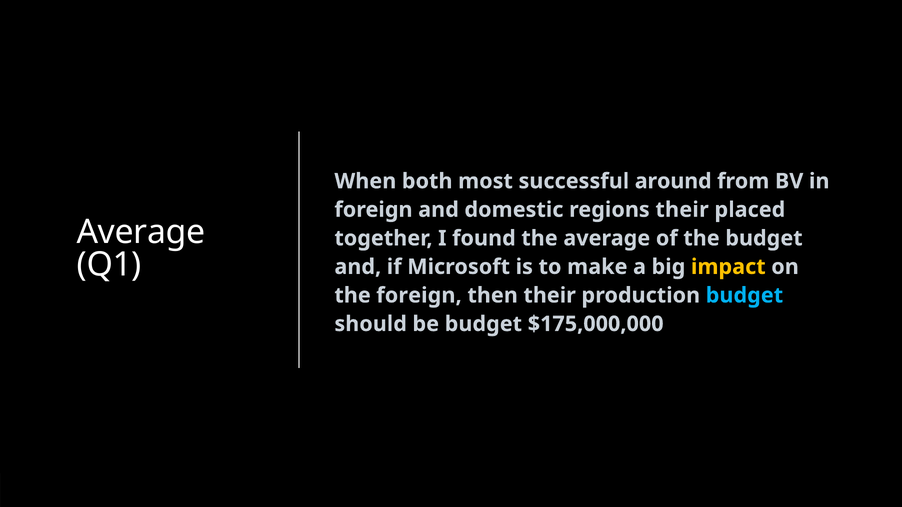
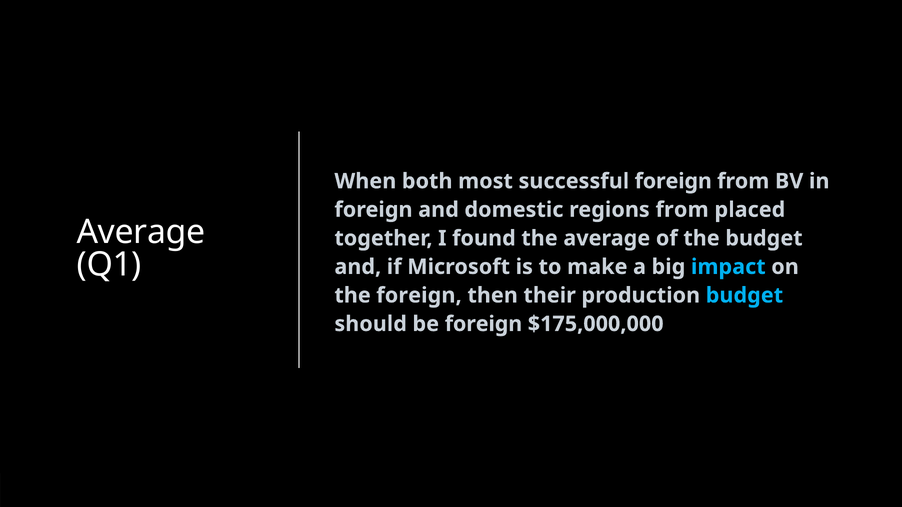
successful around: around -> foreign (673, 181)
regions their: their -> from (682, 210)
impact colour: yellow -> light blue (728, 267)
be budget: budget -> foreign (483, 324)
